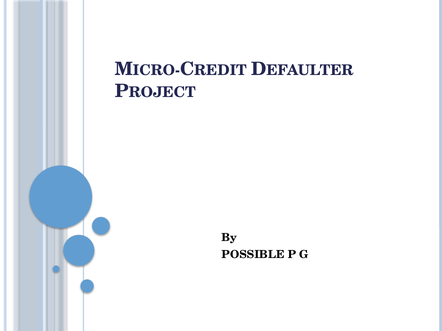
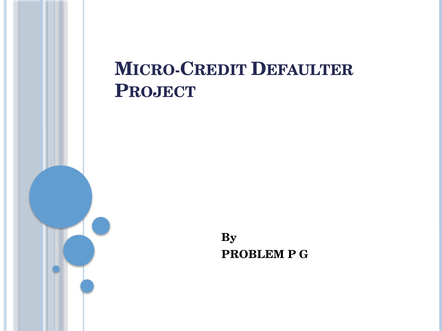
POSSIBLE: POSSIBLE -> PROBLEM (253, 255)
